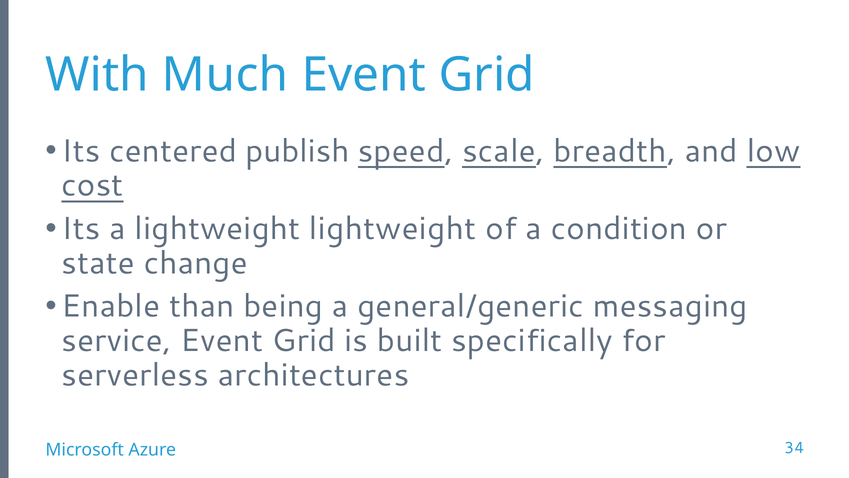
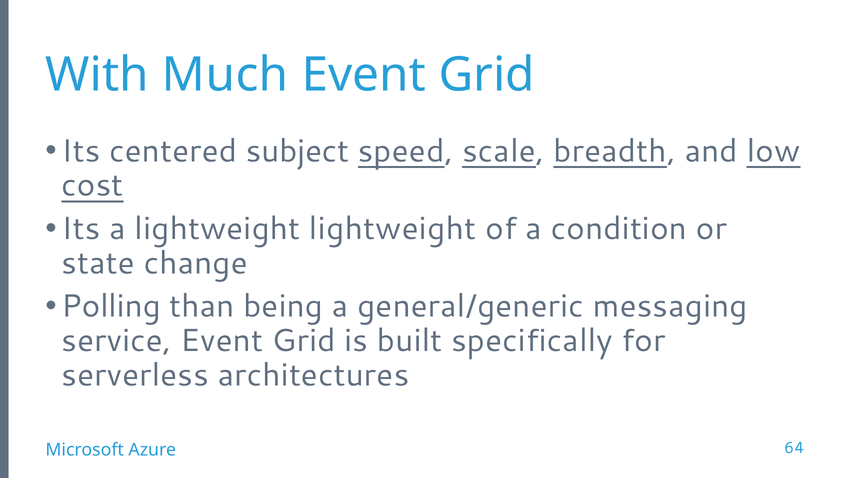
publish: publish -> subject (298, 151)
Enable: Enable -> Polling (111, 306)
34: 34 -> 64 (794, 448)
